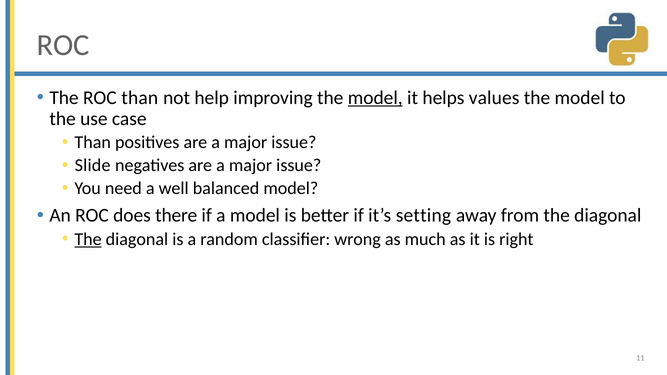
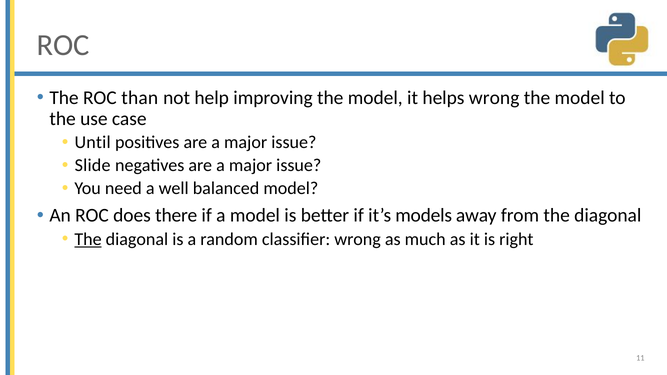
model underline: present -> none (375, 98)
helps values: values -> wrong (494, 98)
Than: Than -> Until (93, 142)
setting: setting -> models (424, 216)
